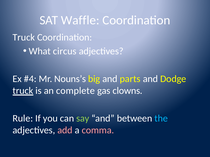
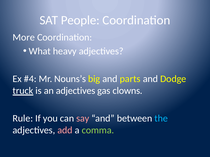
Waffle: Waffle -> People (80, 20)
Truck: Truck -> More (24, 37)
circus: circus -> heavy (65, 51)
an complete: complete -> adjectives (76, 91)
say colour: light green -> pink (83, 119)
comma colour: pink -> light green (98, 131)
